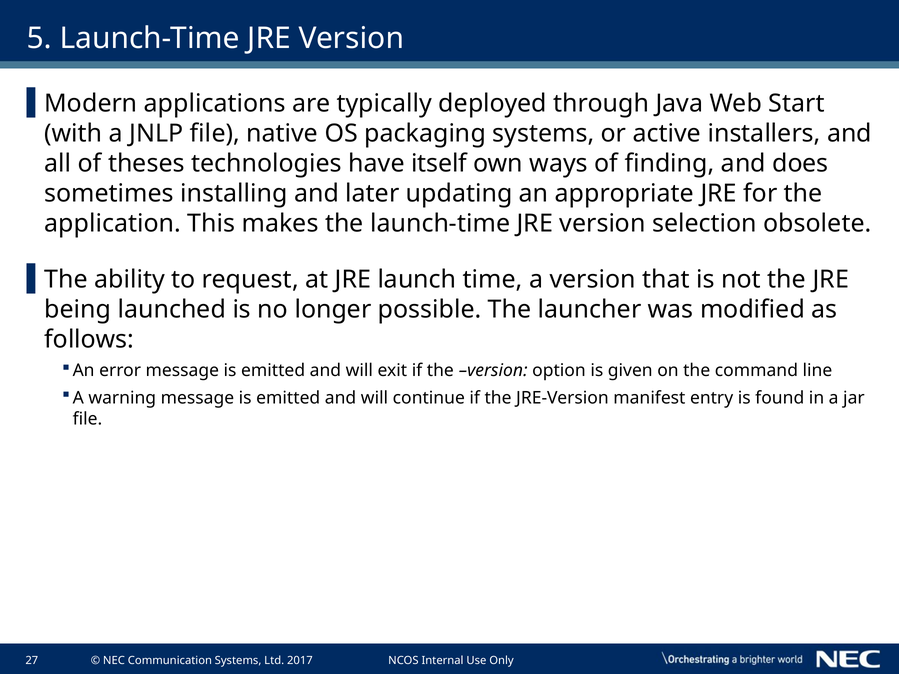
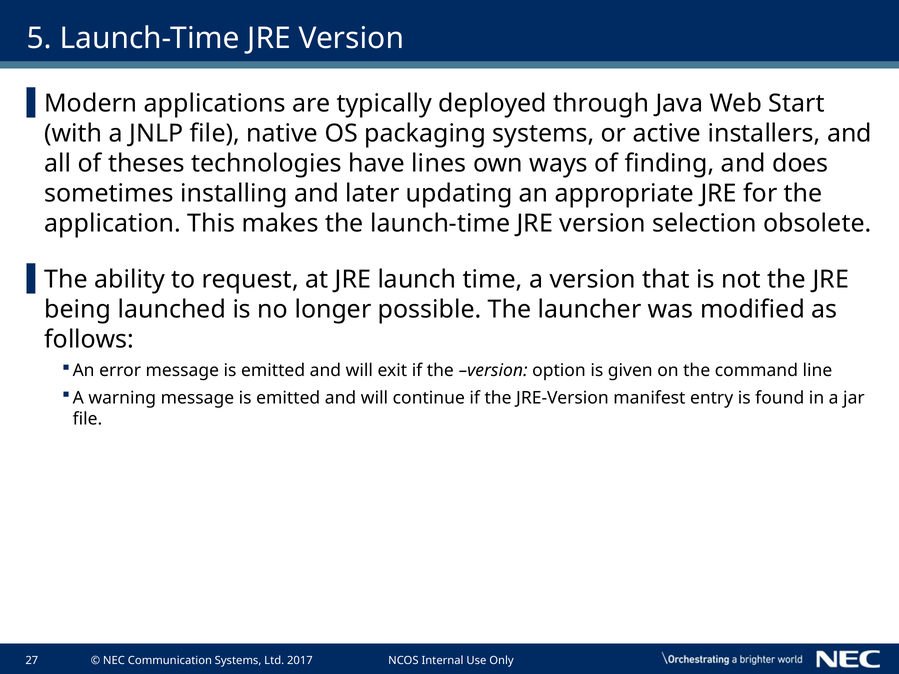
itself: itself -> lines (439, 164)
